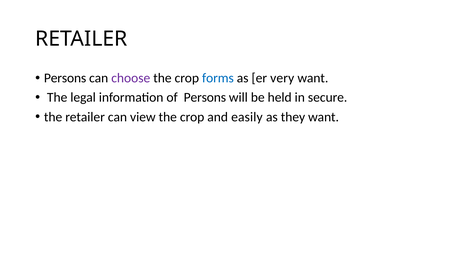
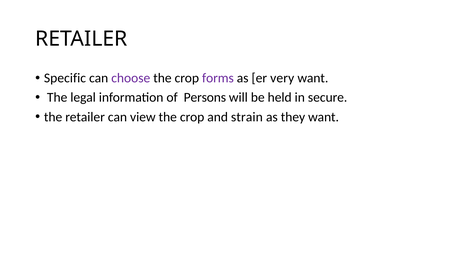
Persons: Persons -> Specific (65, 78)
forms colour: blue -> purple (218, 78)
easily: easily -> strain (247, 117)
